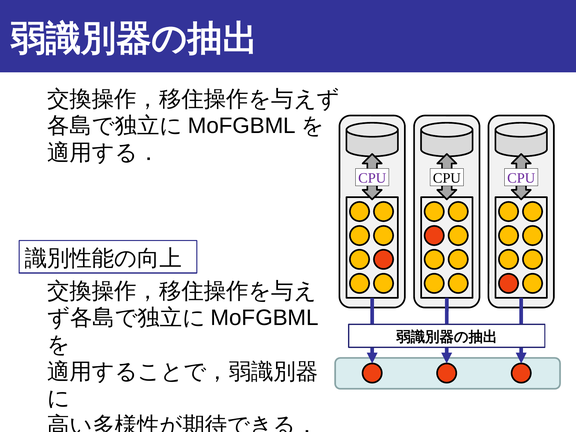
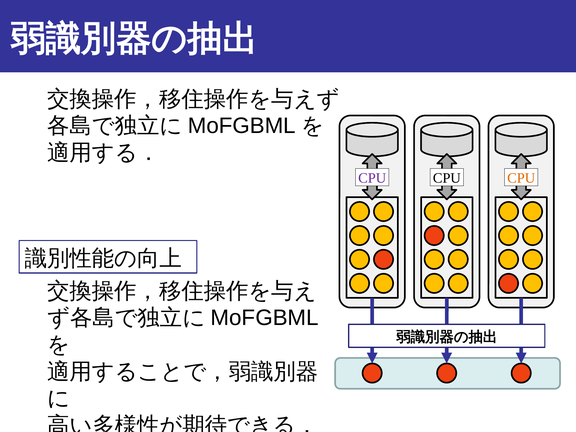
CPU colour: purple -> orange (521, 178)
